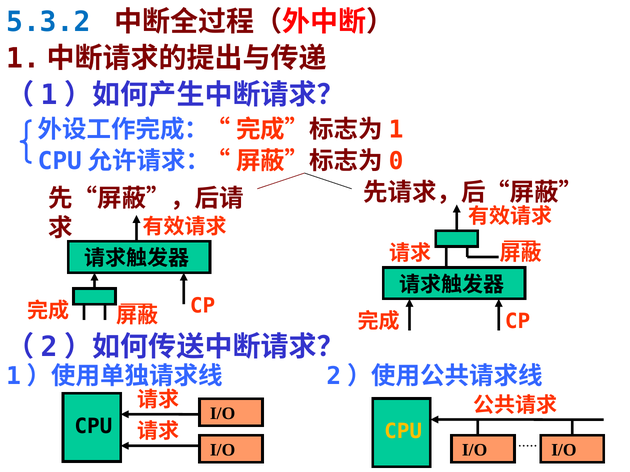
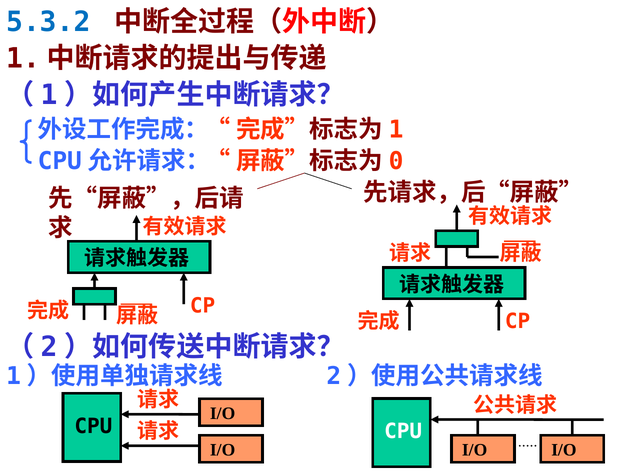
CPU colour: yellow -> white (403, 432)
